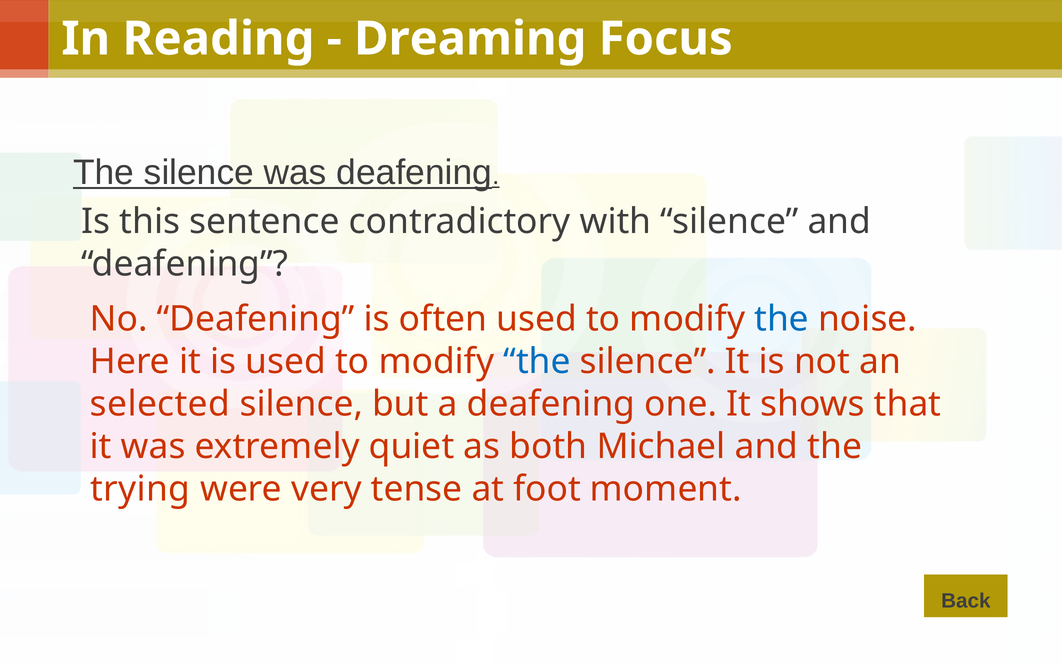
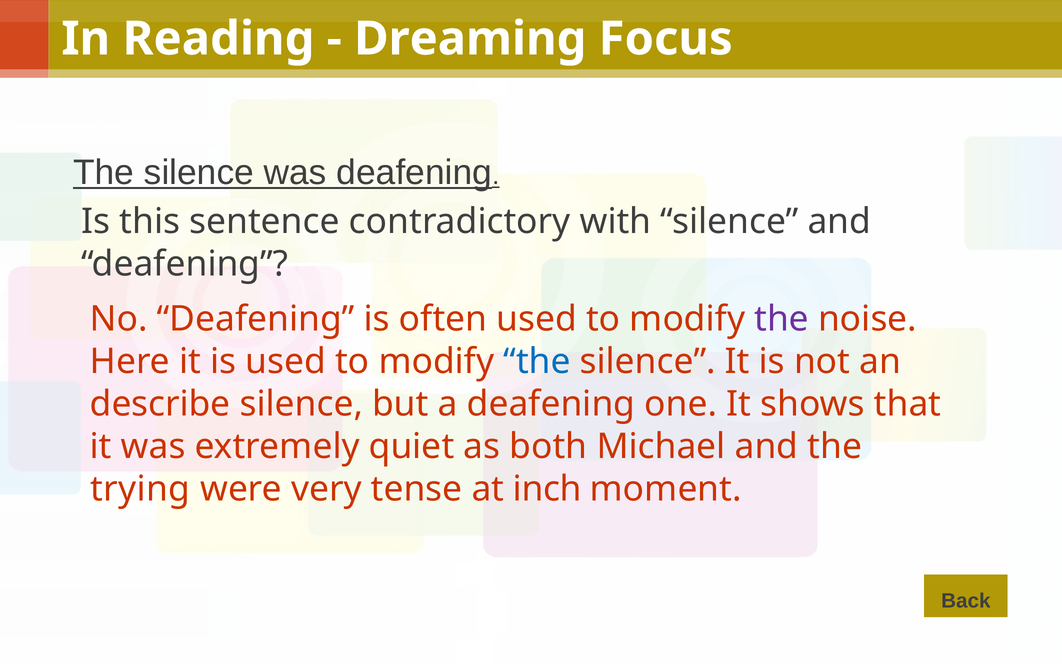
the colour: blue -> purple (782, 319)
selected: selected -> describe (160, 404)
foot: foot -> inch (547, 489)
